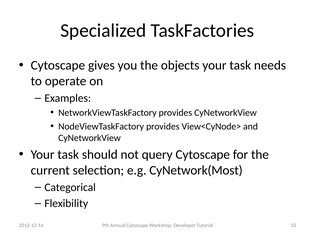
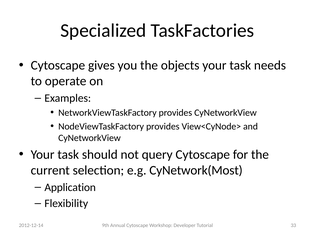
Categorical: Categorical -> Application (70, 188)
